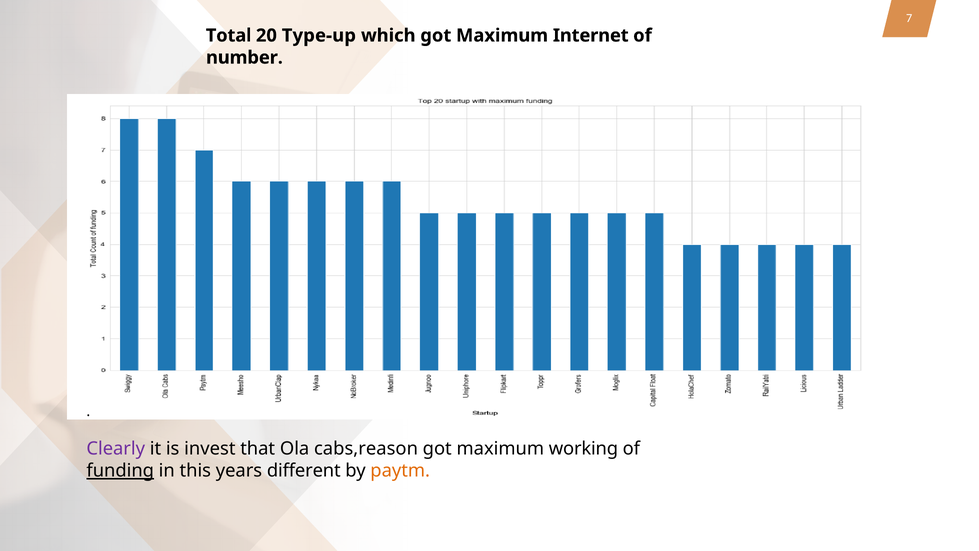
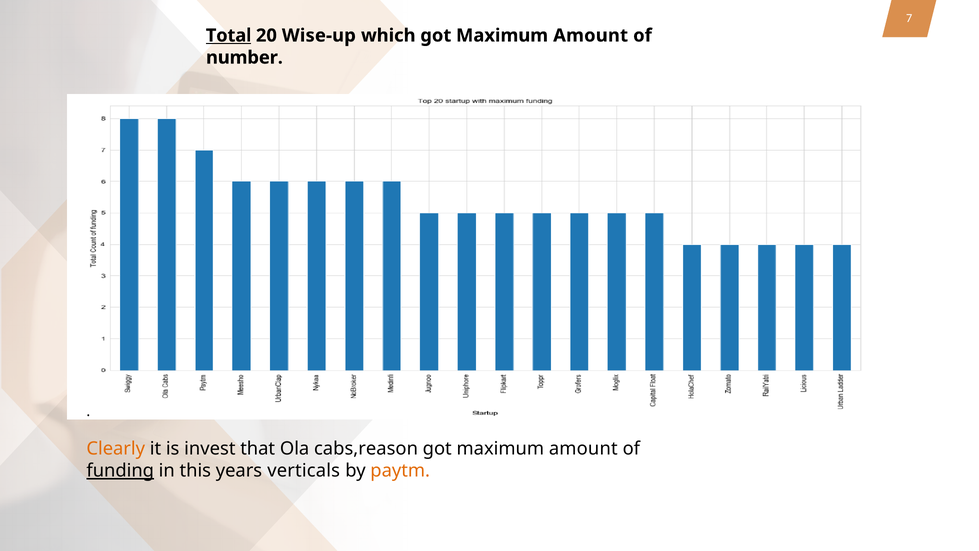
Total underline: none -> present (229, 36)
Type-up: Type-up -> Wise-up (319, 36)
which got Maximum Internet: Internet -> Amount (591, 36)
Clearly colour: purple -> orange (116, 449)
working: working -> amount (583, 449)
different: different -> verticals (304, 471)
